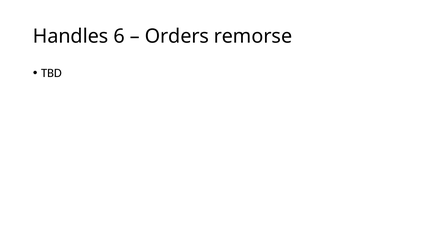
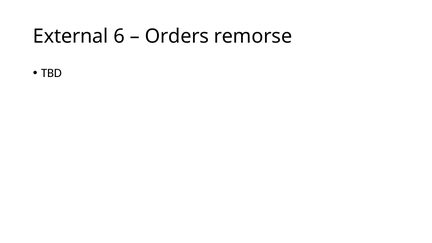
Handles: Handles -> External (71, 36)
